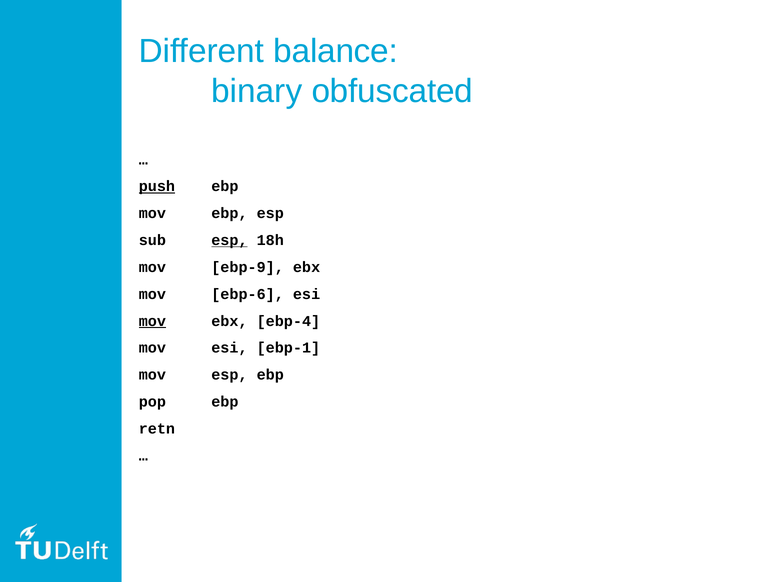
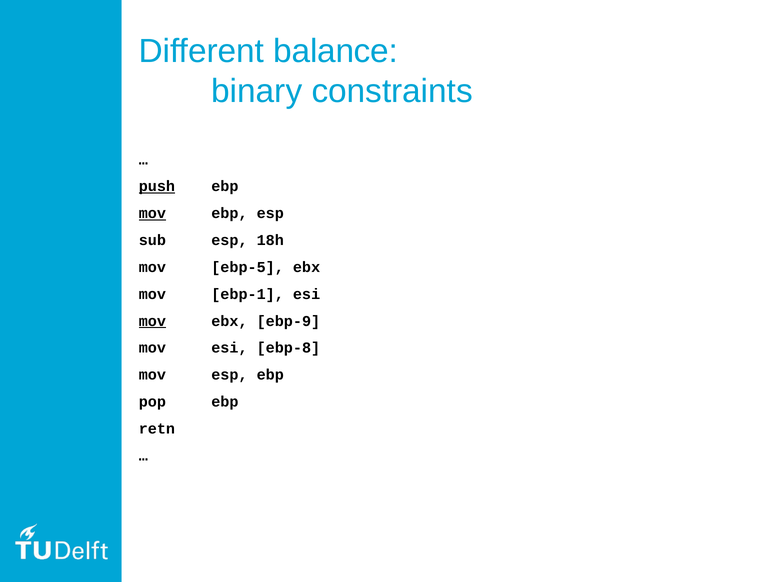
obfuscated: obfuscated -> constraints (392, 91)
mov underline: none -> present (152, 213)
esp underline: present -> none (229, 240)
ebp-9: ebp-9 -> ebp-5 (248, 267)
ebp-6: ebp-6 -> ebp-1 (248, 294)
ebp-4: ebp-4 -> ebp-9 (288, 321)
ebp-1: ebp-1 -> ebp-8 (288, 348)
